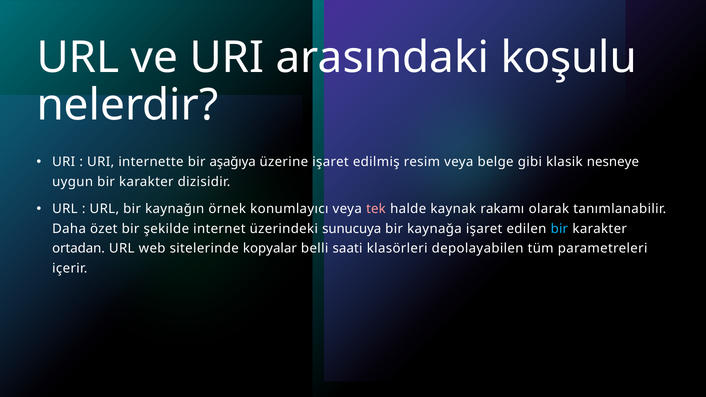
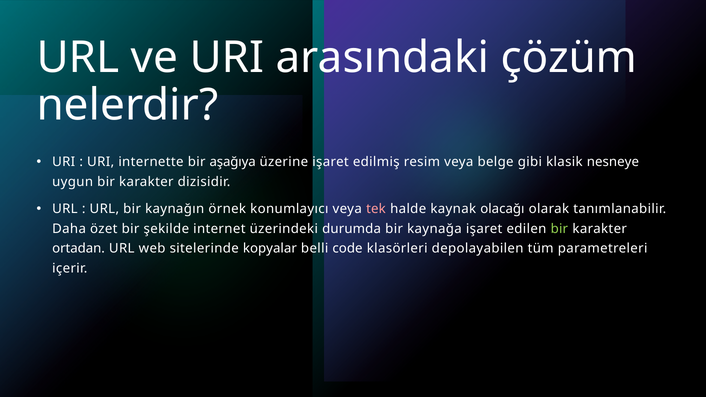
koşulu: koşulu -> çözüm (569, 57)
rakamı: rakamı -> olacağı (502, 209)
sunucuya: sunucuya -> durumda (352, 229)
bir colour: light blue -> light green (559, 229)
saati: saati -> code (348, 249)
